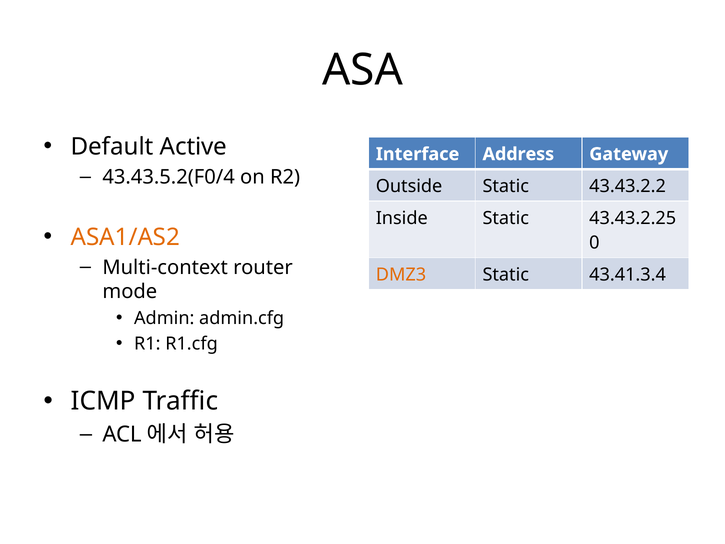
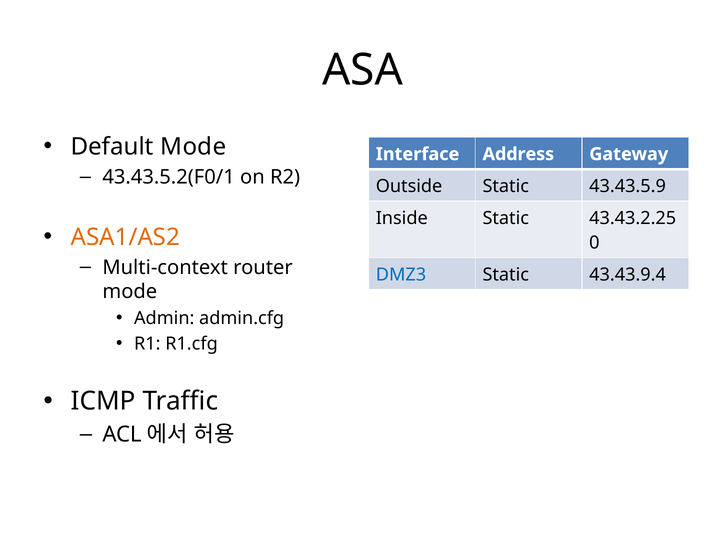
Default Active: Active -> Mode (193, 147)
43.43.5.2(F0/4: 43.43.5.2(F0/4 -> 43.43.5.2(F0/1 (169, 177)
43.43.2.2: 43.43.2.2 -> 43.43.5.9 (628, 186)
DMZ3 colour: orange -> blue (401, 275)
43.41.3.4: 43.41.3.4 -> 43.43.9.4 (628, 275)
